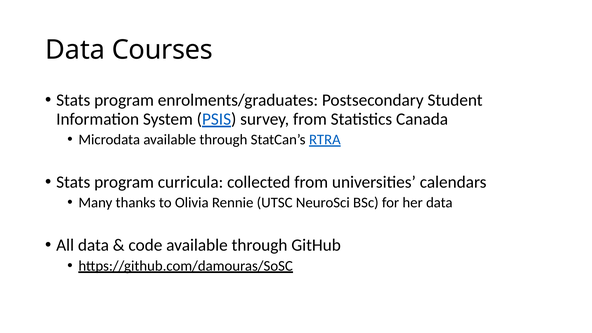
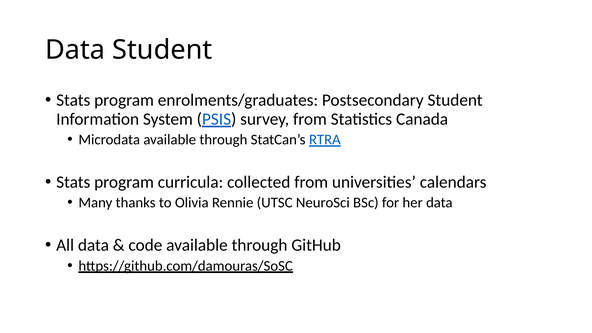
Data Courses: Courses -> Student (162, 50)
